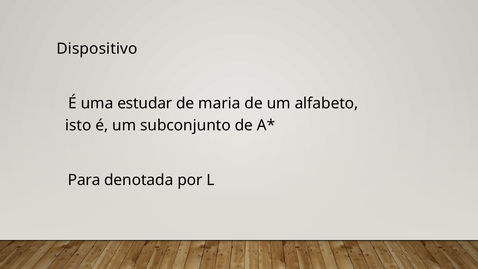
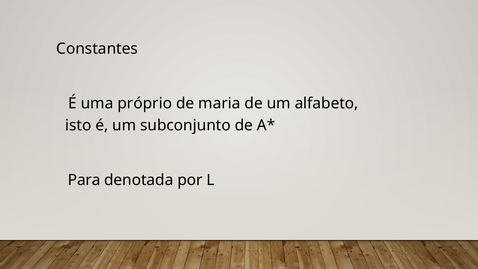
Dispositivo: Dispositivo -> Constantes (97, 49)
estudar: estudar -> próprio (145, 103)
